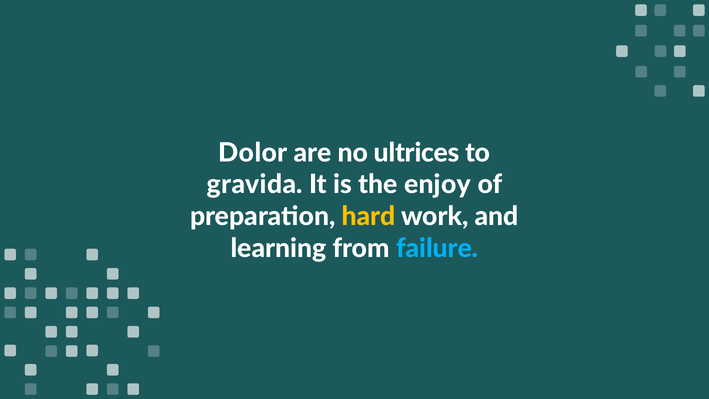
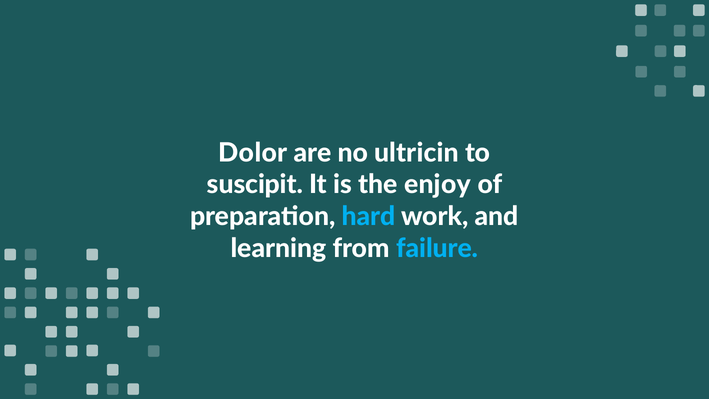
ultrices: ultrices -> ultricin (416, 153)
gravida: gravida -> suscipit (255, 185)
hard colour: yellow -> light blue (369, 217)
